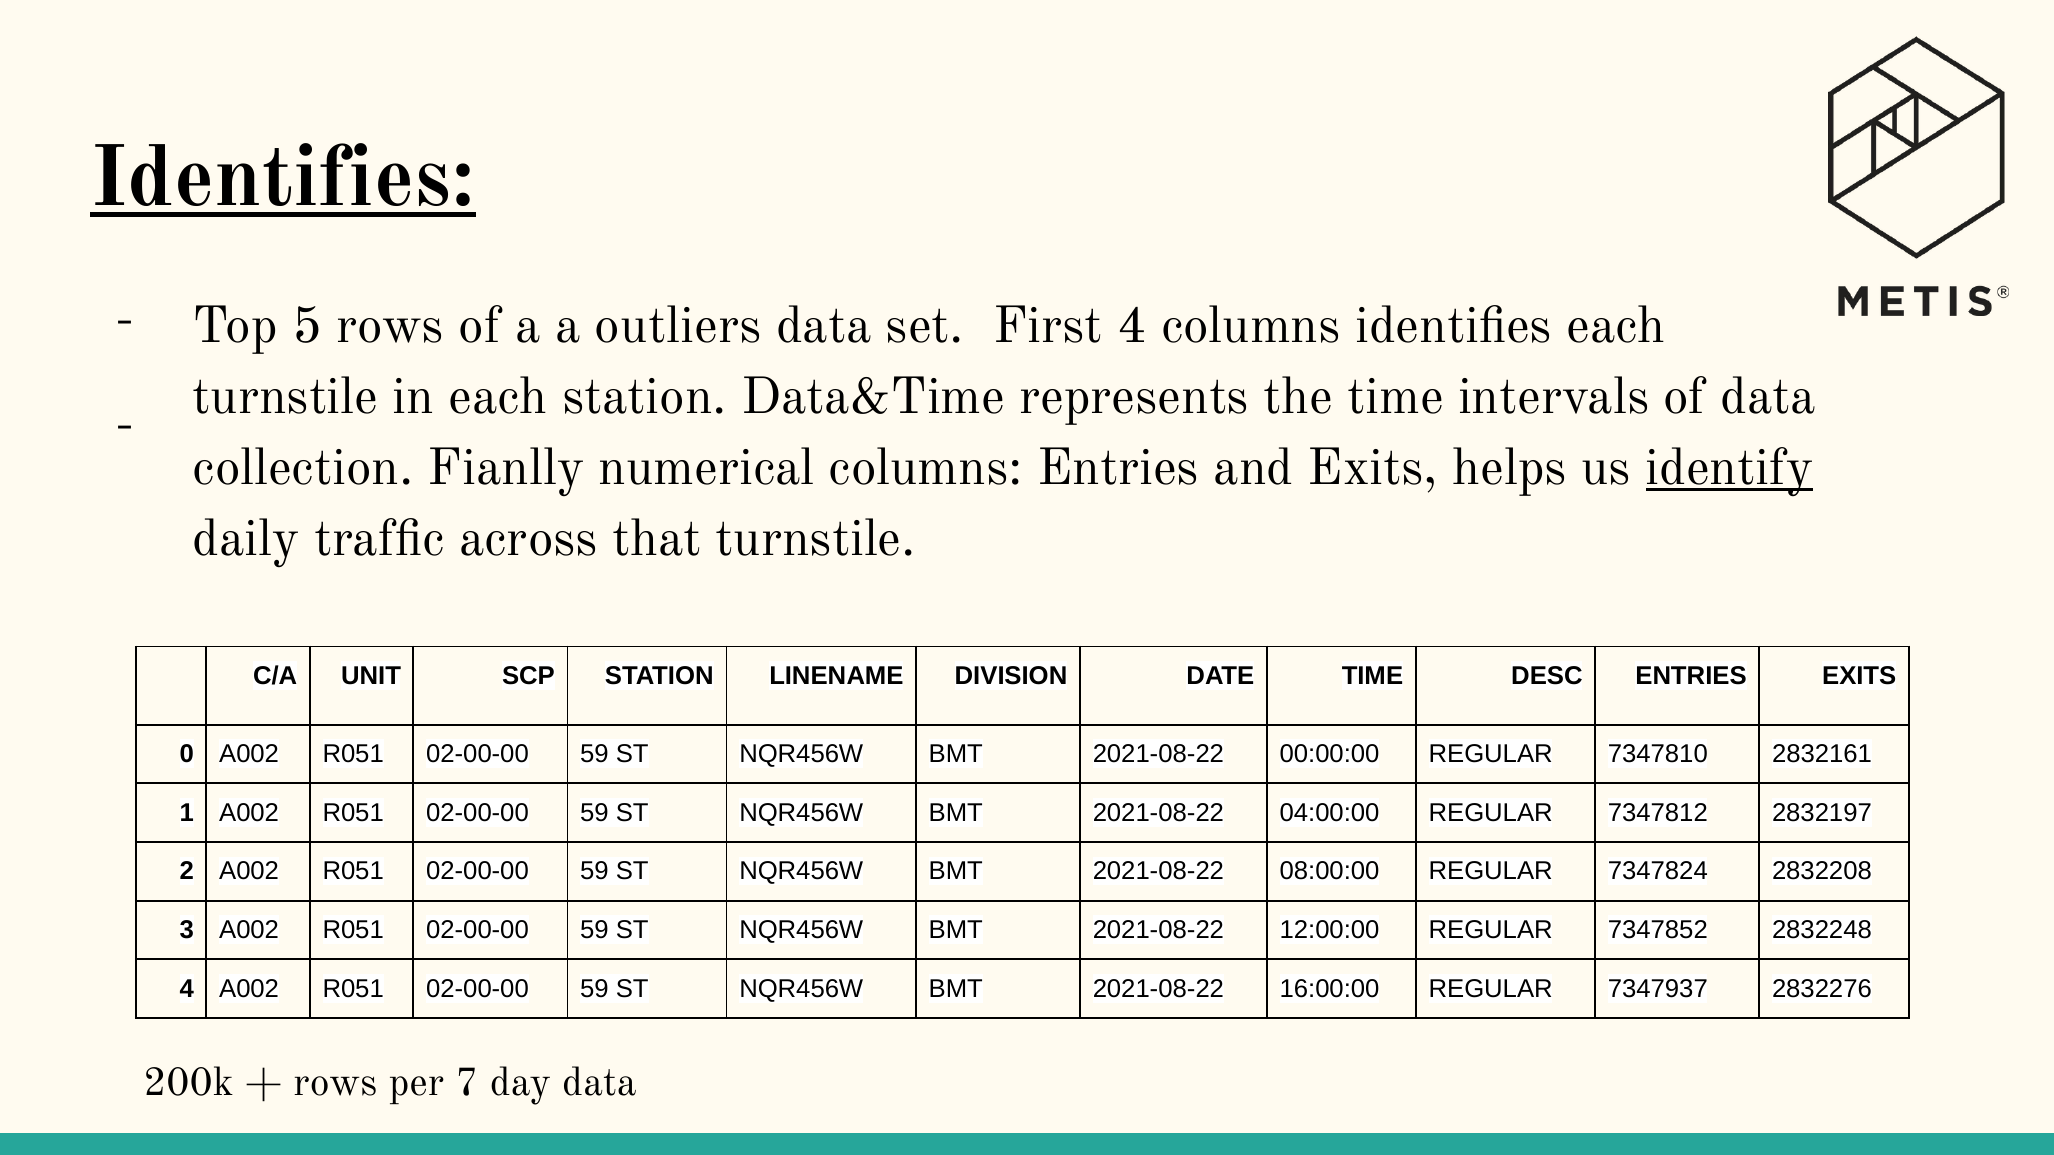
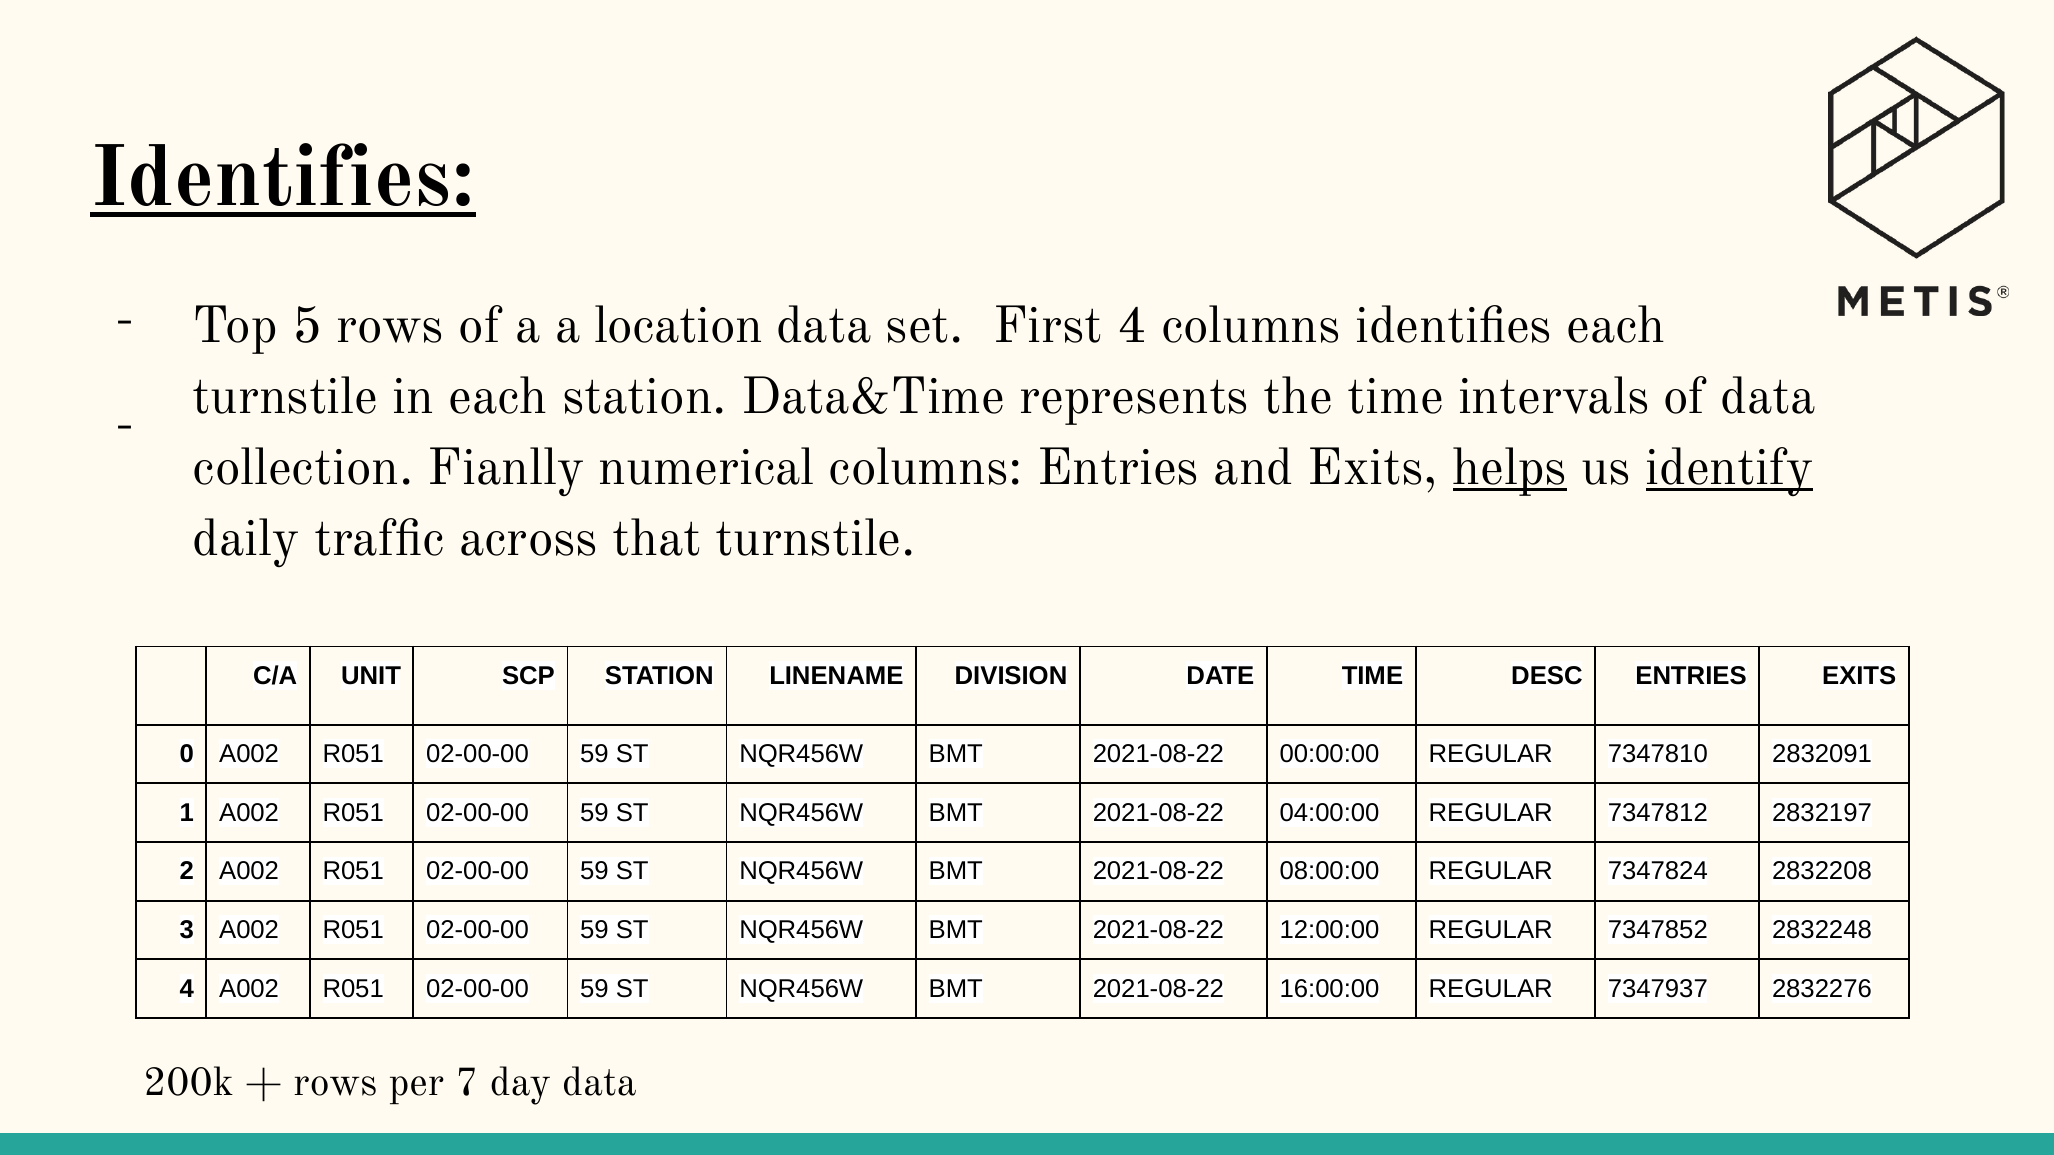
outliers: outliers -> location (679, 326)
helps underline: none -> present (1510, 468)
2832161: 2832161 -> 2832091 (1822, 754)
